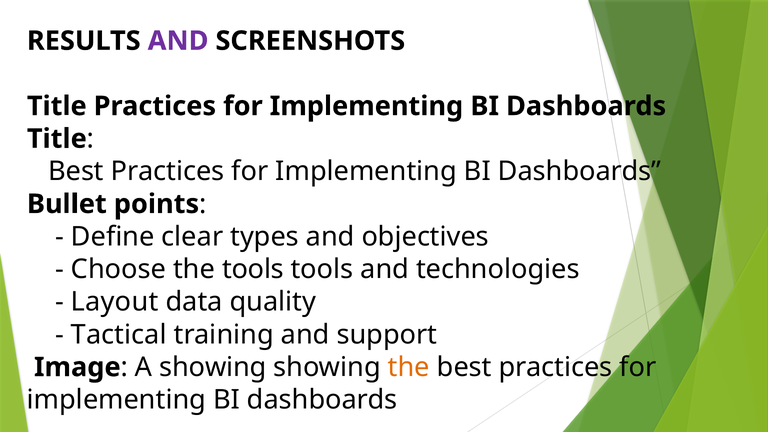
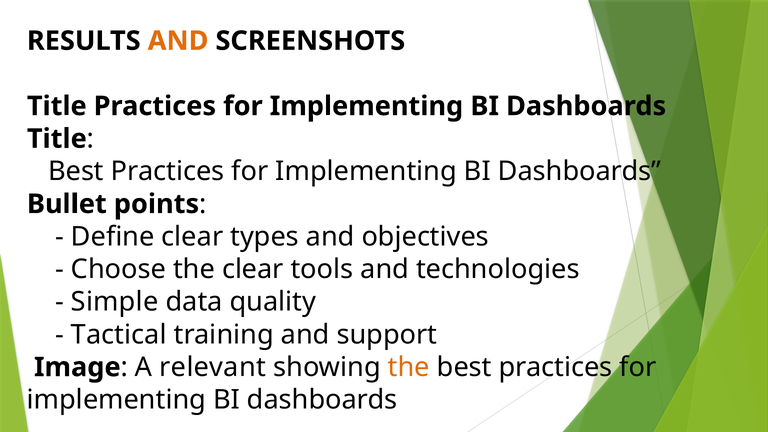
AND colour: purple -> orange (178, 41)
the tools: tools -> clear (253, 269)
Layout: Layout -> Simple (115, 302)
A showing: showing -> relevant (213, 367)
